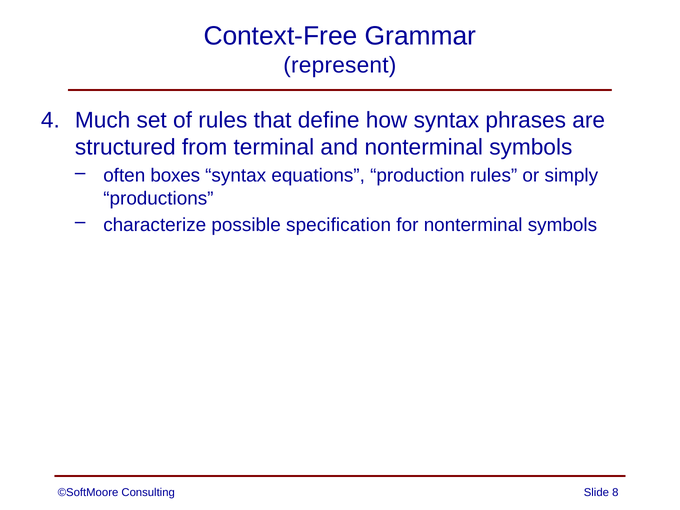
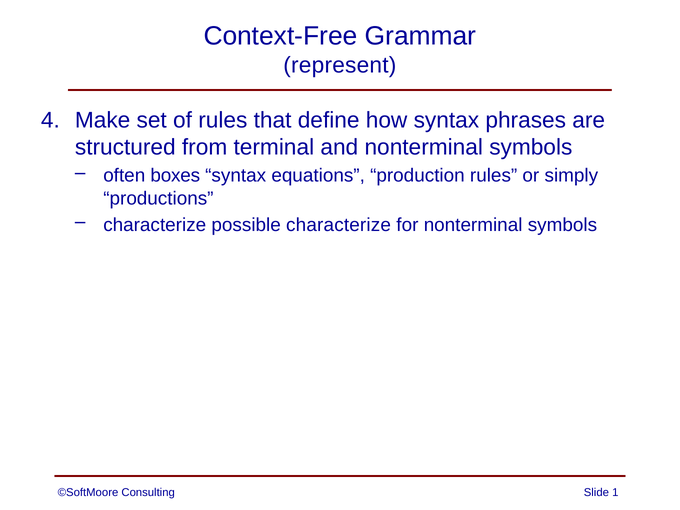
Much: Much -> Make (103, 120)
possible specification: specification -> characterize (339, 225)
8: 8 -> 1 (615, 493)
